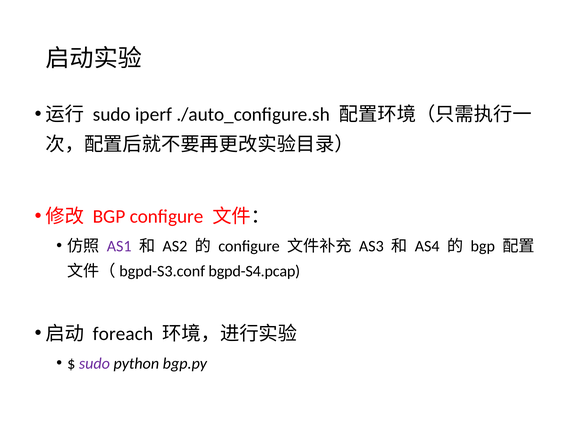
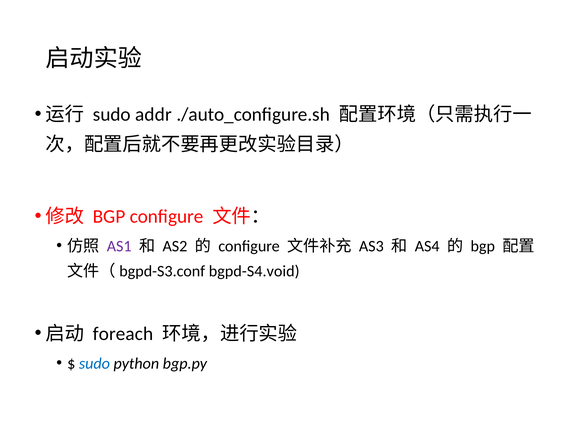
iperf: iperf -> addr (154, 115)
bgpd-S4.pcap: bgpd-S4.pcap -> bgpd-S4.void (254, 272)
sudo colour: purple -> blue (94, 364)
